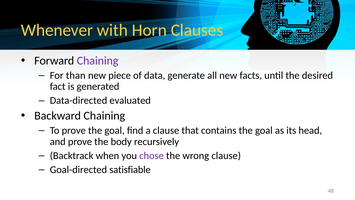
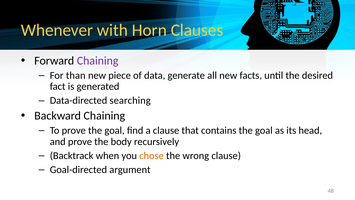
evaluated: evaluated -> searching (130, 100)
chose colour: purple -> orange (152, 155)
satisfiable: satisfiable -> argument (130, 169)
